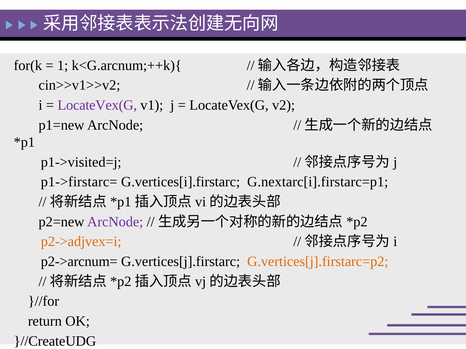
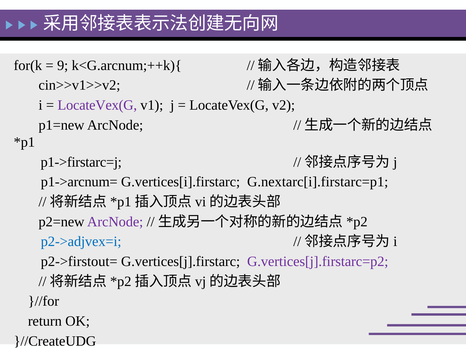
1: 1 -> 9 (63, 65)
p1->visited=j: p1->visited=j -> p1->firstarc=j (81, 162)
p1->firstarc=: p1->firstarc= -> p1->arcnum= (79, 182)
p2->adjvex=i colour: orange -> blue (81, 242)
p2->arcnum=: p2->arcnum= -> p2->firstout= (79, 262)
G.vertices[j].firstarc=p2 colour: orange -> purple (318, 262)
